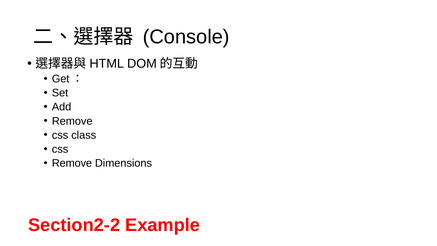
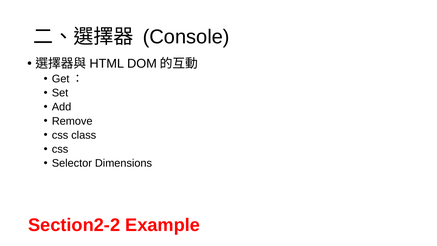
Remove: Remove -> Selector (72, 163)
